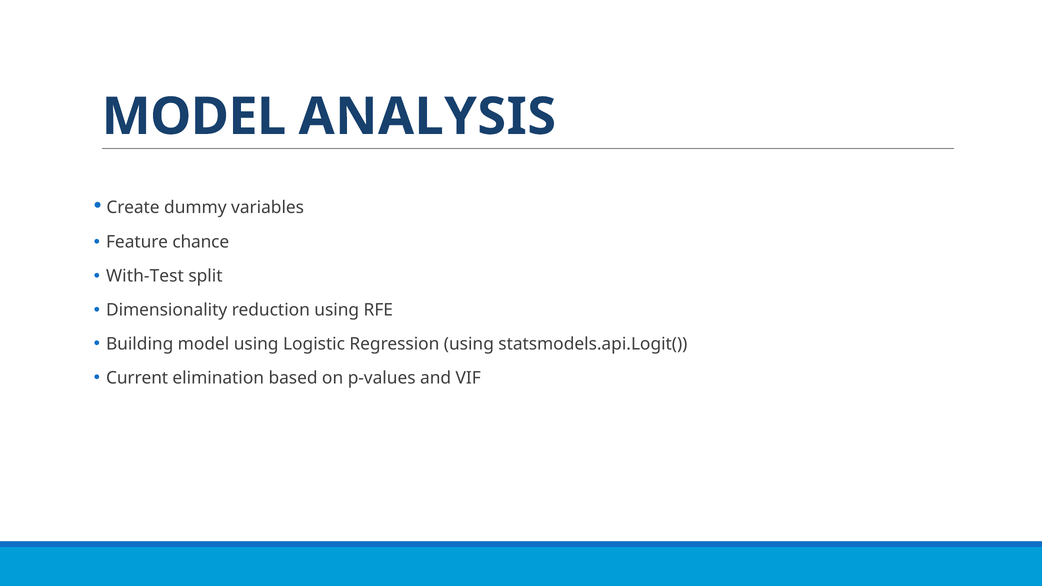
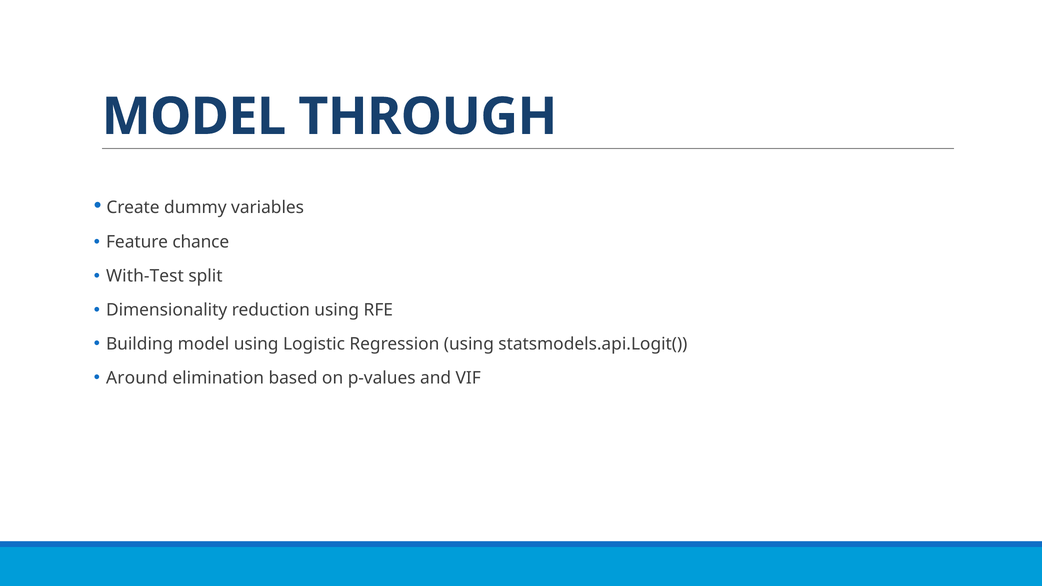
ANALYSIS: ANALYSIS -> THROUGH (428, 117)
Current: Current -> Around (137, 378)
